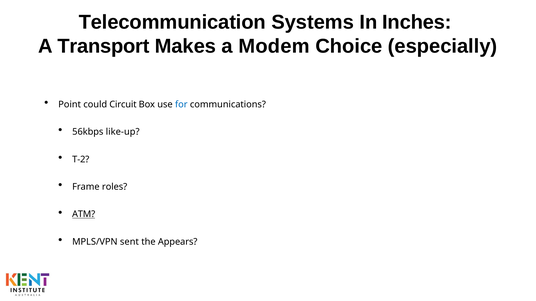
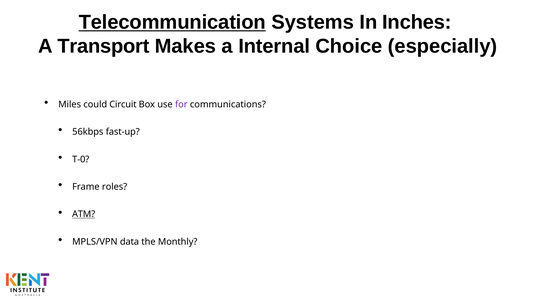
Telecommunication underline: none -> present (172, 22)
Modem: Modem -> Internal (274, 46)
Point: Point -> Miles (70, 105)
for colour: blue -> purple (181, 105)
like-up: like-up -> fast-up (123, 132)
T-2: T-2 -> T-0 (81, 160)
sent: sent -> data (130, 242)
Appears: Appears -> Monthly (178, 242)
